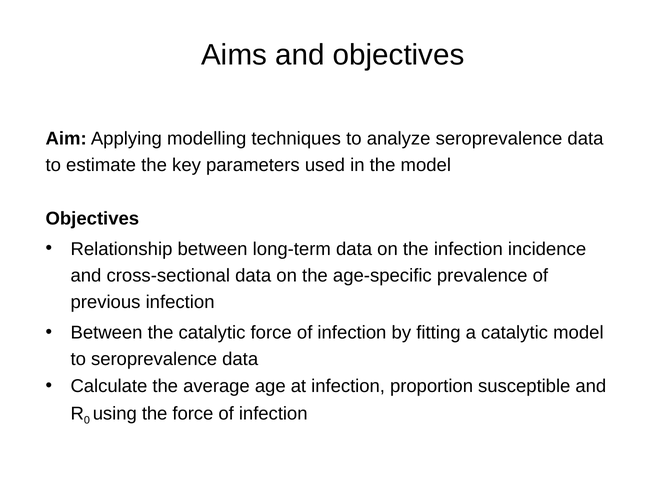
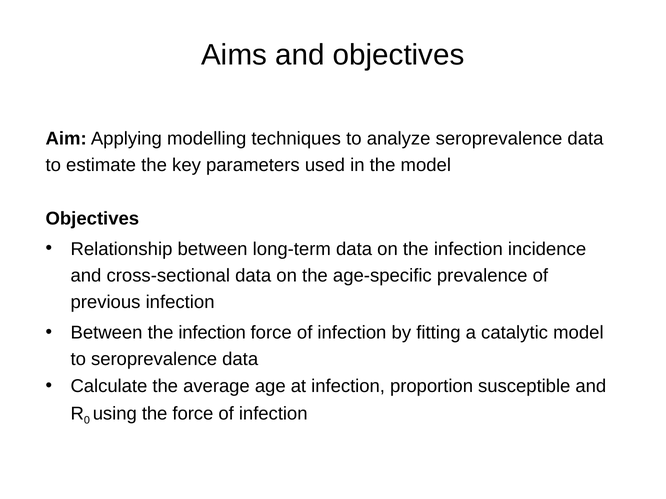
catalytic: catalytic -> infection (212, 333)
